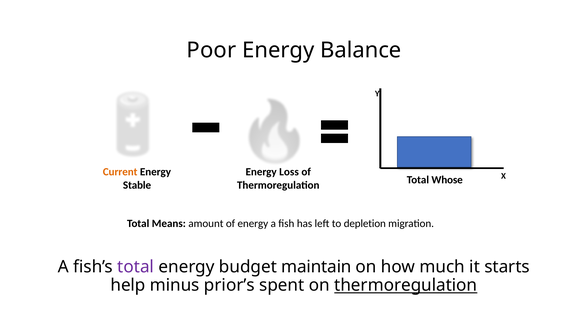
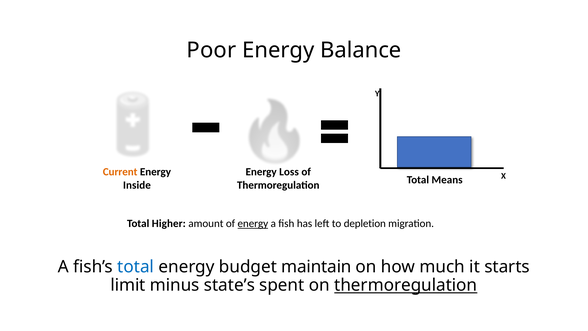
Stable: Stable -> Inside (137, 185)
Whose: Whose -> Means (447, 180)
Means: Means -> Higher (169, 223)
energy underline: none -> present (253, 223)
total colour: purple -> blue (136, 267)
help: help -> limit (128, 285)
prior’s: prior’s -> state’s (229, 285)
